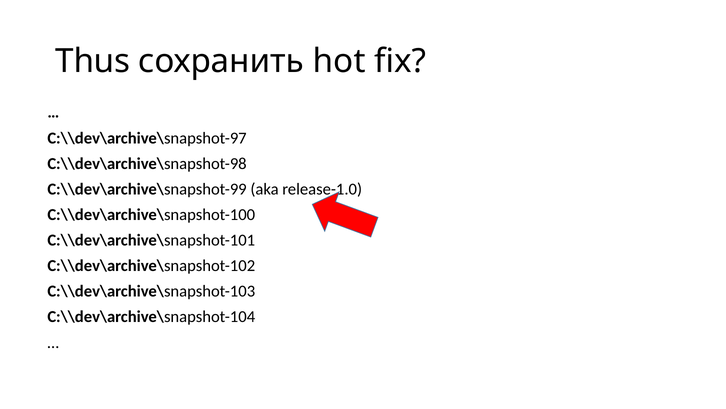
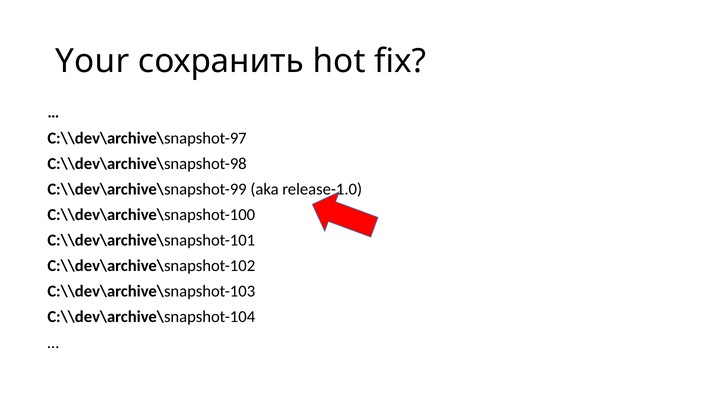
Thus: Thus -> Your (92, 61)
